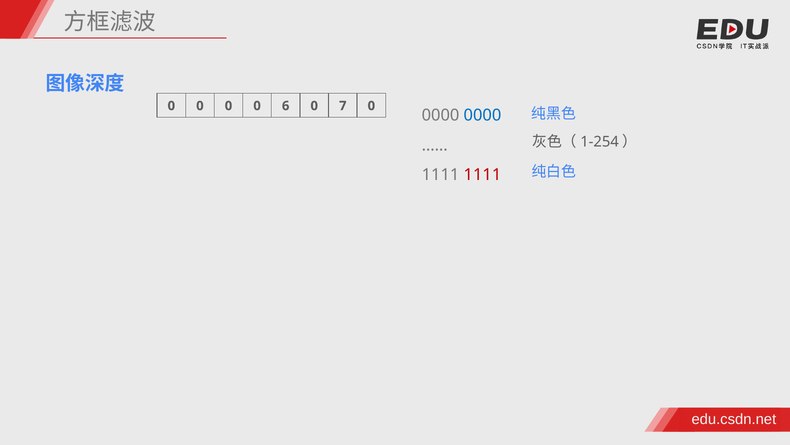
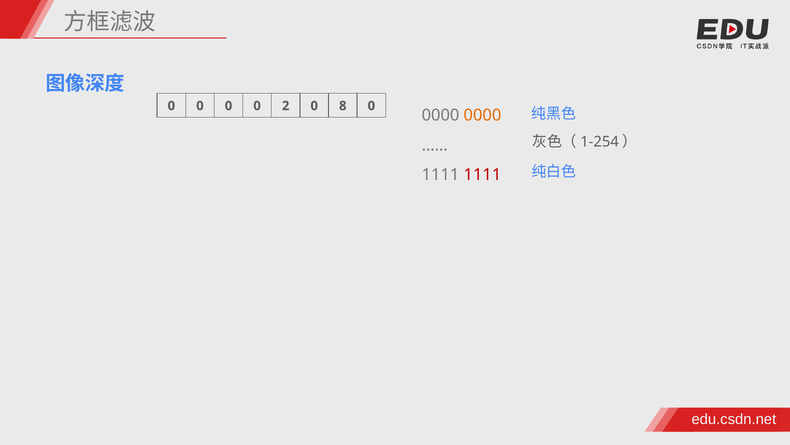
6: 6 -> 2 (286, 106)
7: 7 -> 8 (343, 106)
0000 colour: blue -> orange (482, 115)
